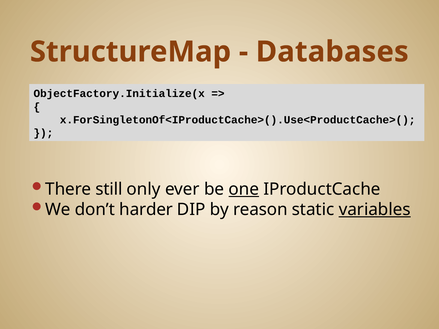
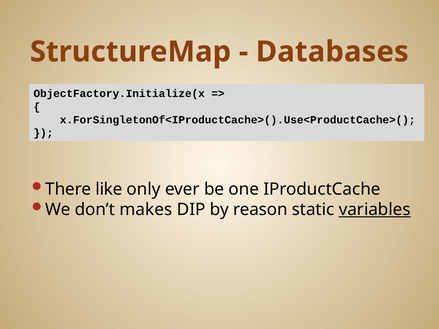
still: still -> like (109, 189)
one underline: present -> none (244, 189)
harder: harder -> makes (146, 210)
